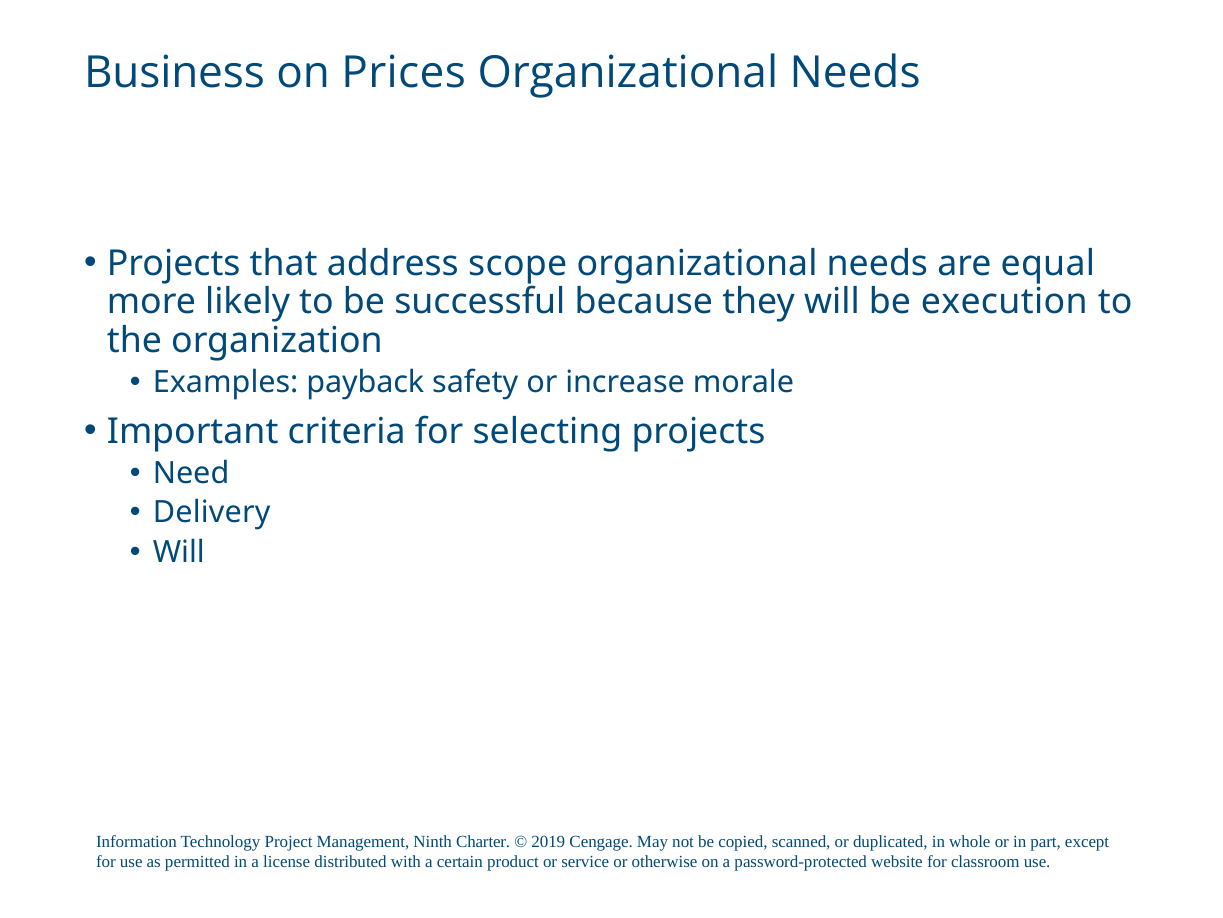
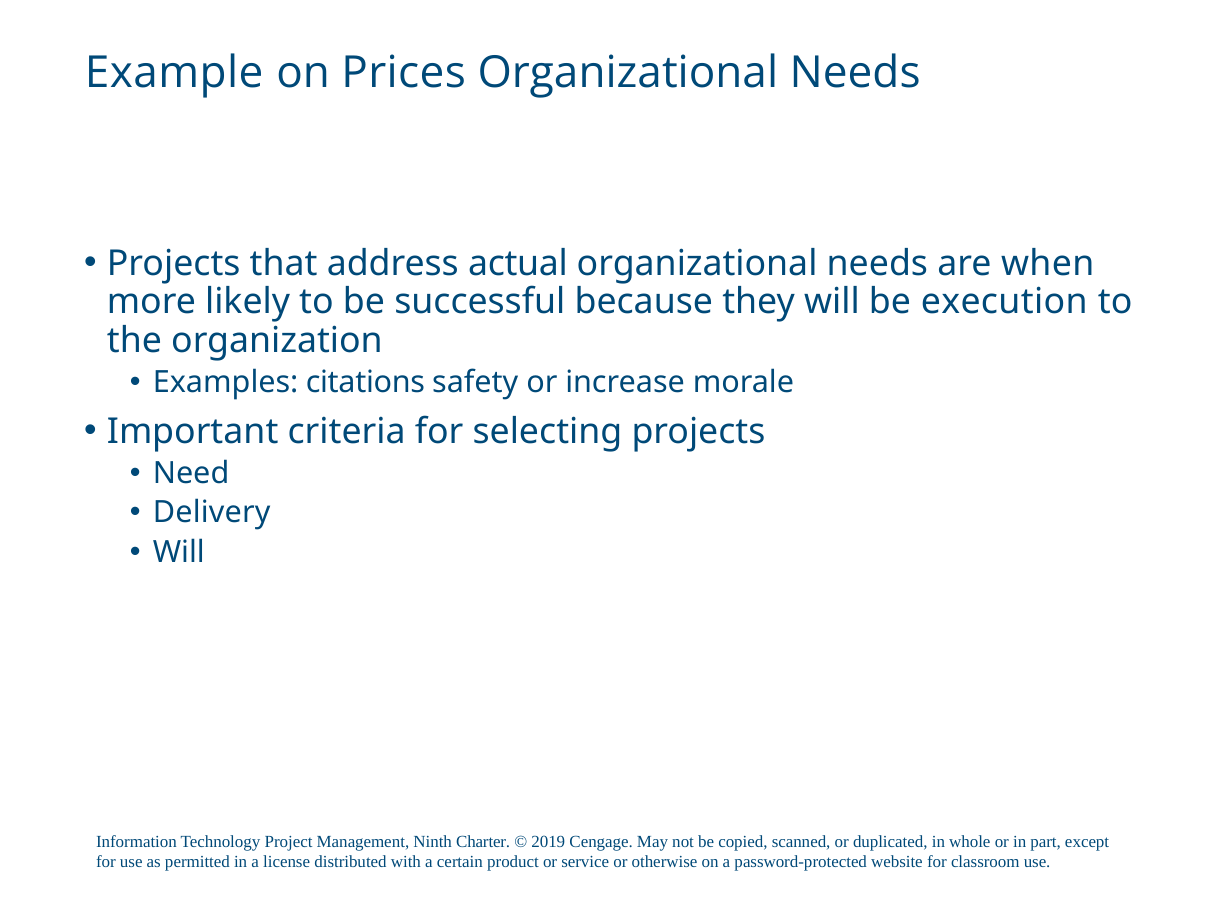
Business: Business -> Example (174, 72)
scope: scope -> actual (518, 263)
equal: equal -> when (1048, 263)
payback: payback -> citations (365, 382)
